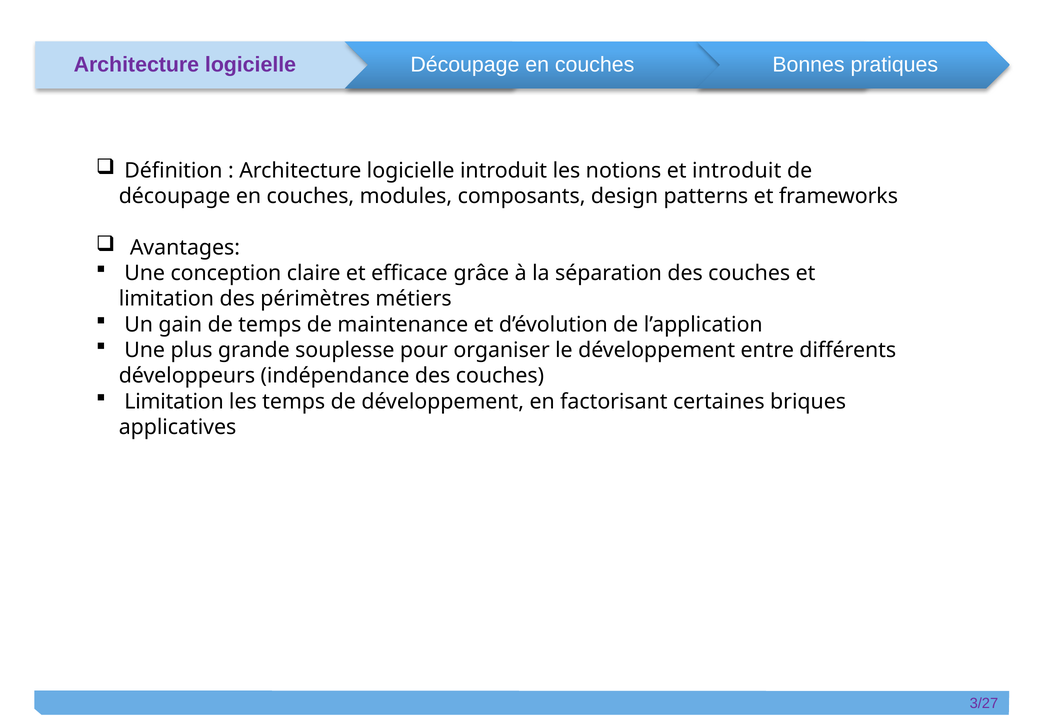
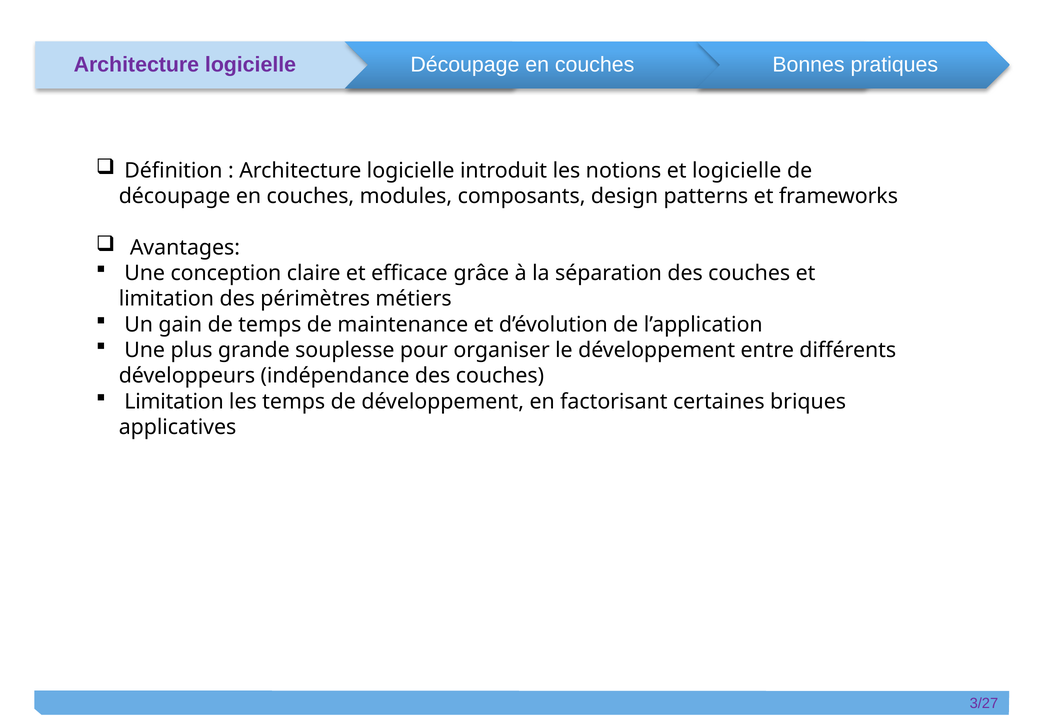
et introduit: introduit -> logicielle (737, 170)
